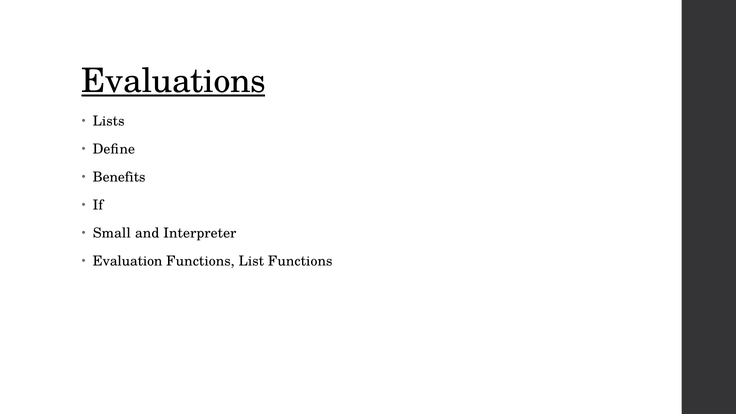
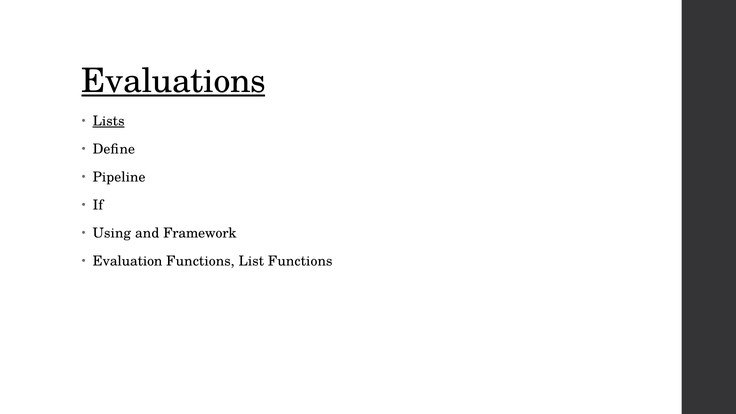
Lists underline: none -> present (109, 121)
Benefits: Benefits -> Pipeline (119, 177)
Small: Small -> Using (112, 233)
Interpreter: Interpreter -> Framework (200, 233)
